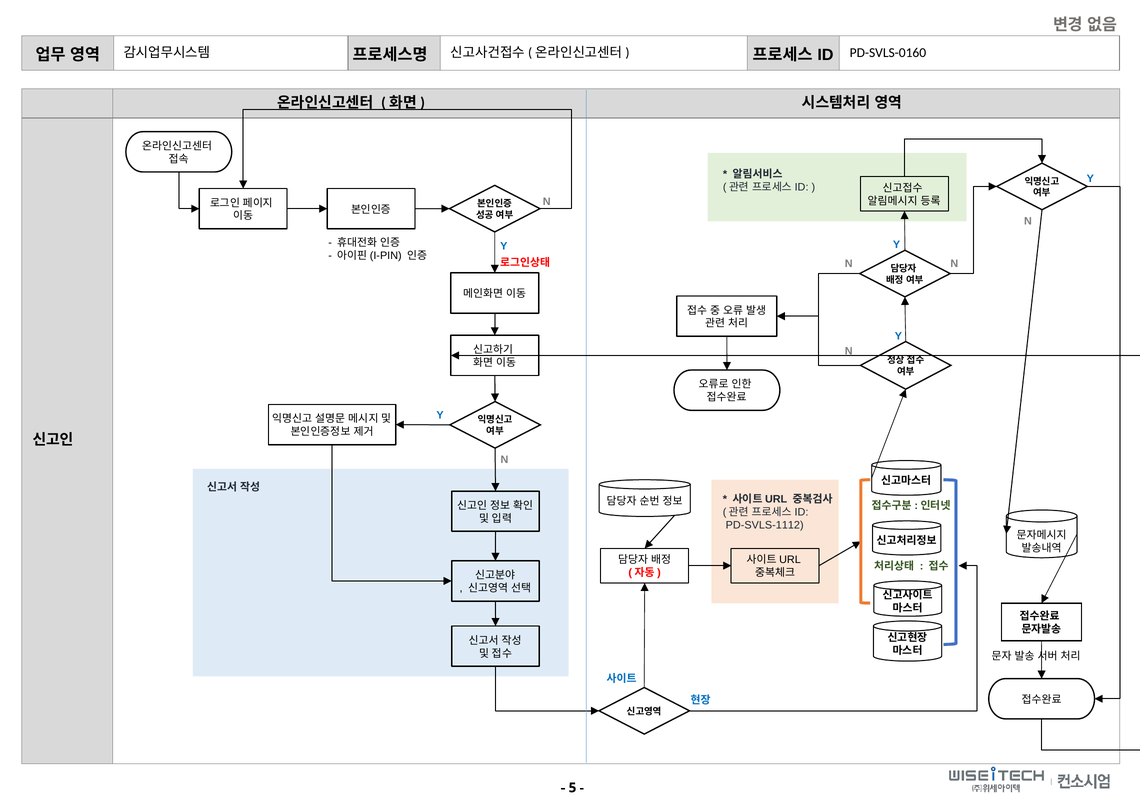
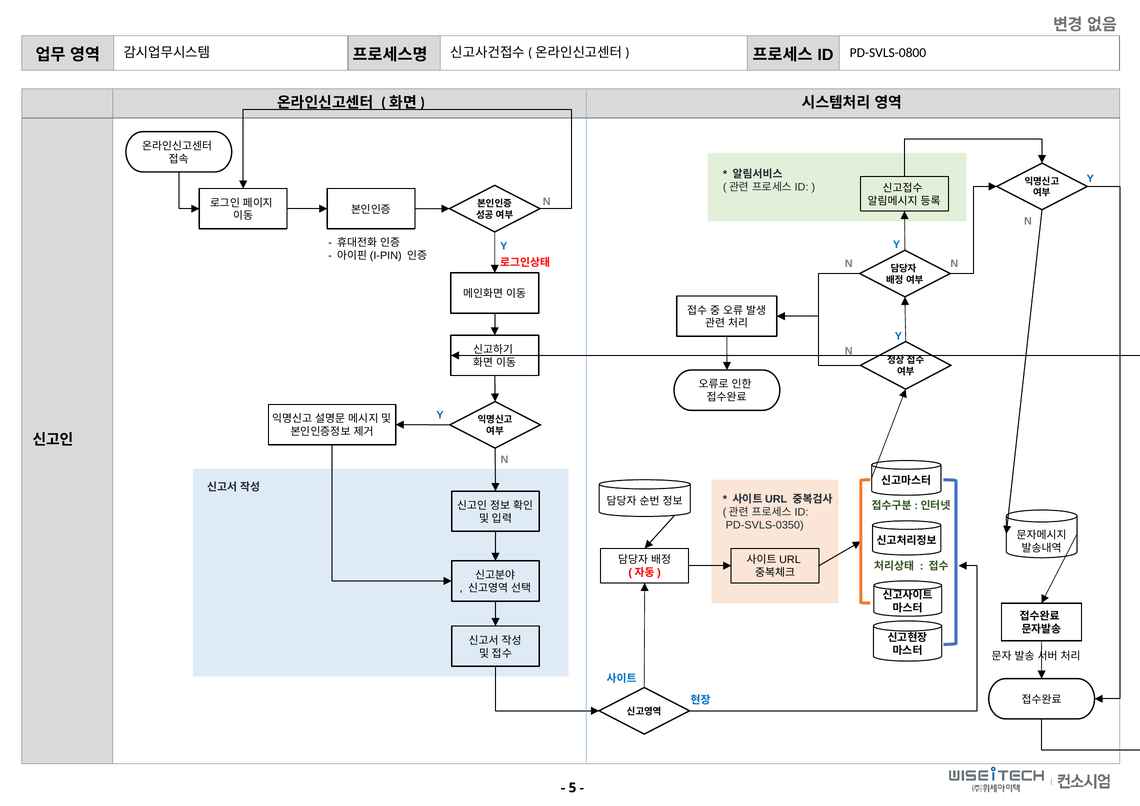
PD-SVLS-0160: PD-SVLS-0160 -> PD-SVLS-0800 (888, 53)
PD-SVLS-1112: PD-SVLS-1112 -> PD-SVLS-0350 (765, 525)
